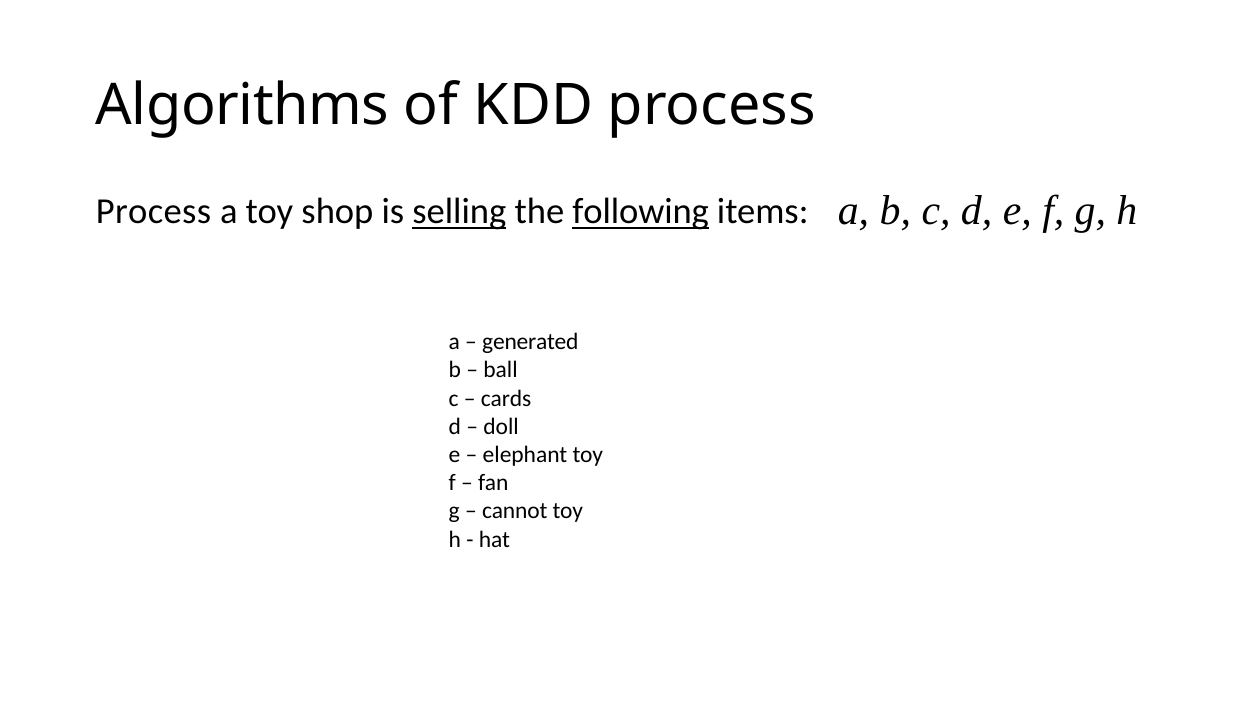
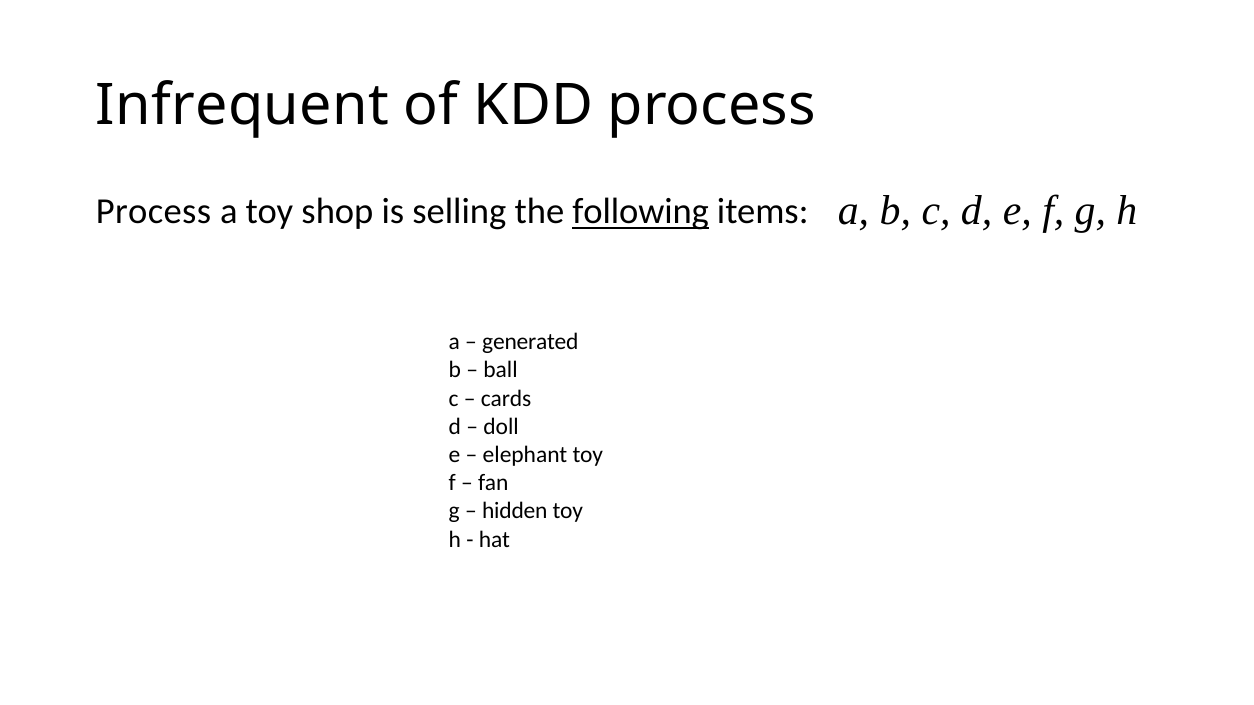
Algorithms: Algorithms -> Infrequent (242, 105)
selling underline: present -> none (459, 212)
cannot: cannot -> hidden (515, 511)
